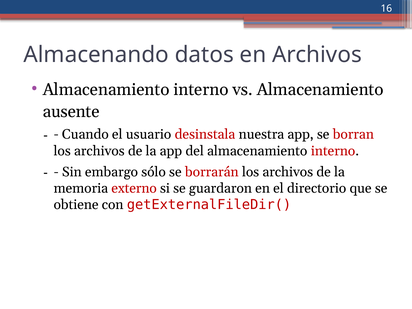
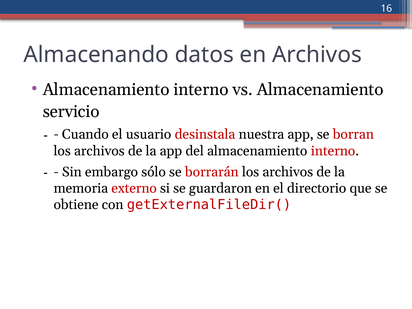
ausente: ausente -> servicio (71, 112)
